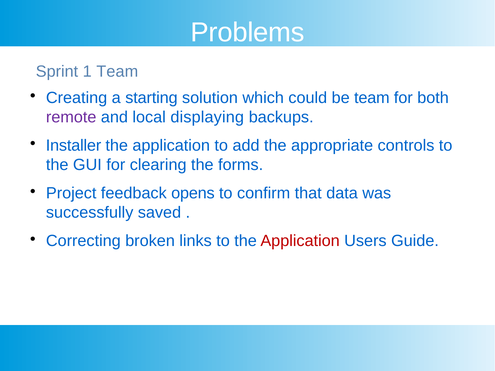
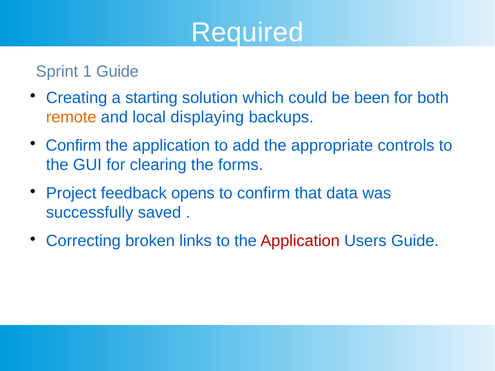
Problems: Problems -> Required (247, 32)
1 Team: Team -> Guide (117, 71)
be team: team -> been (372, 98)
remote colour: purple -> orange (71, 117)
Installer: Installer -> Confirm (74, 145)
